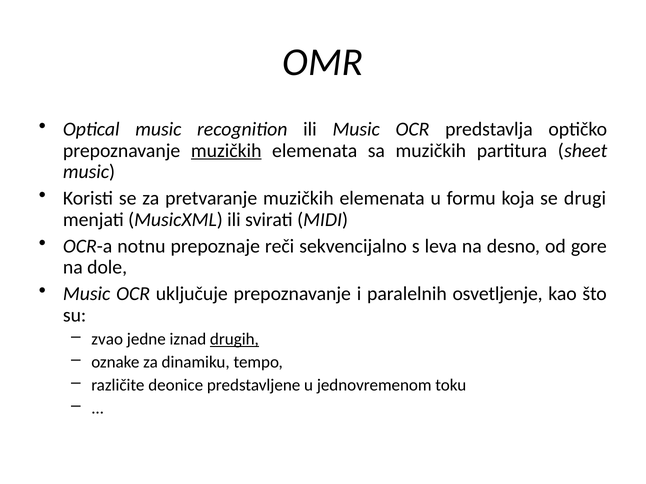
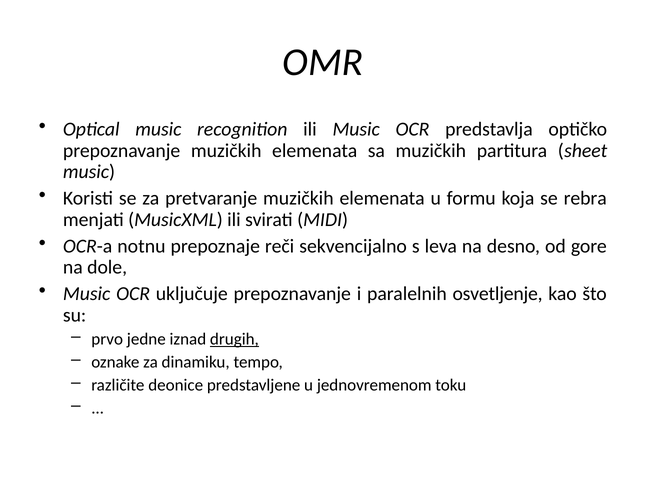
muzičkih underline: present -> none (226, 151)
drugi: drugi -> rebra (585, 199)
zvao: zvao -> prvo (107, 340)
